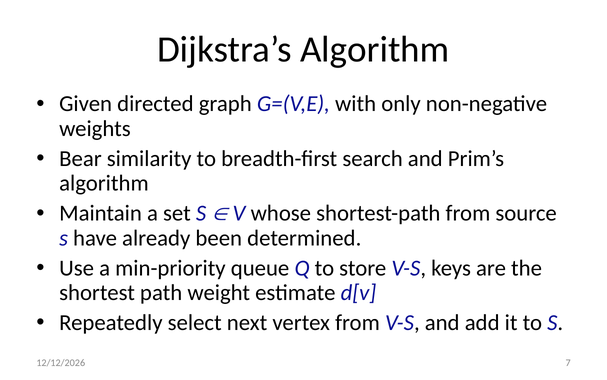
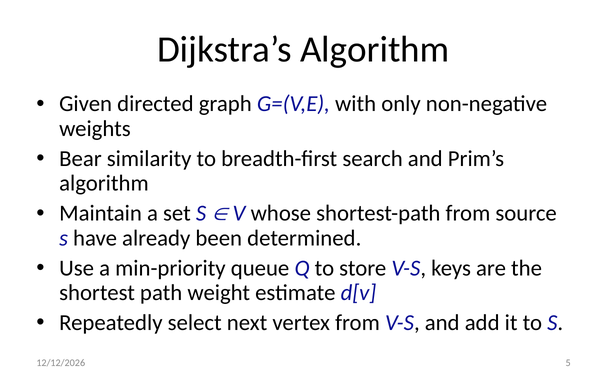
7: 7 -> 5 (568, 362)
